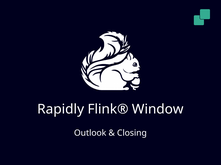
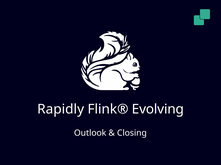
Window: Window -> Evolving (158, 110)
